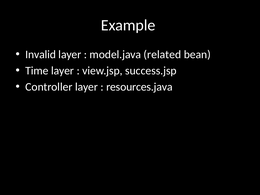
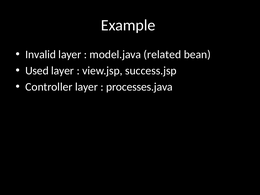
Time: Time -> Used (37, 71)
resources.java: resources.java -> processes.java (139, 87)
